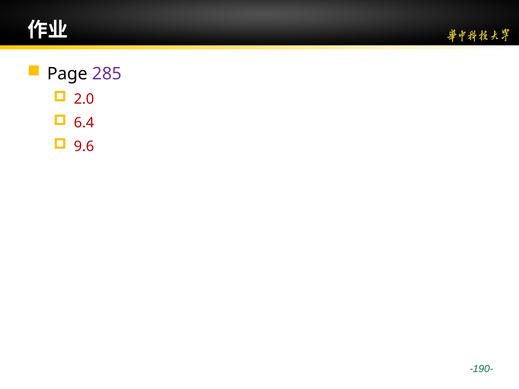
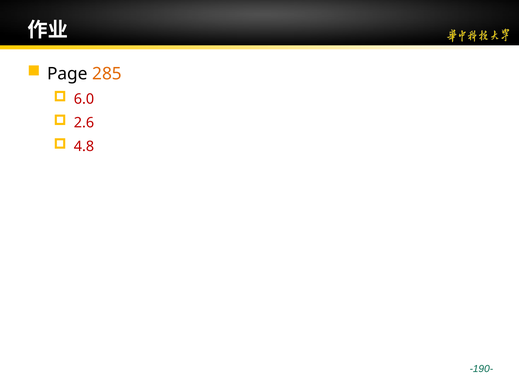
285 colour: purple -> orange (107, 74)
2.0: 2.0 -> 6.0 (84, 99)
6.4: 6.4 -> 2.6 (84, 123)
9.6: 9.6 -> 4.8 (84, 146)
